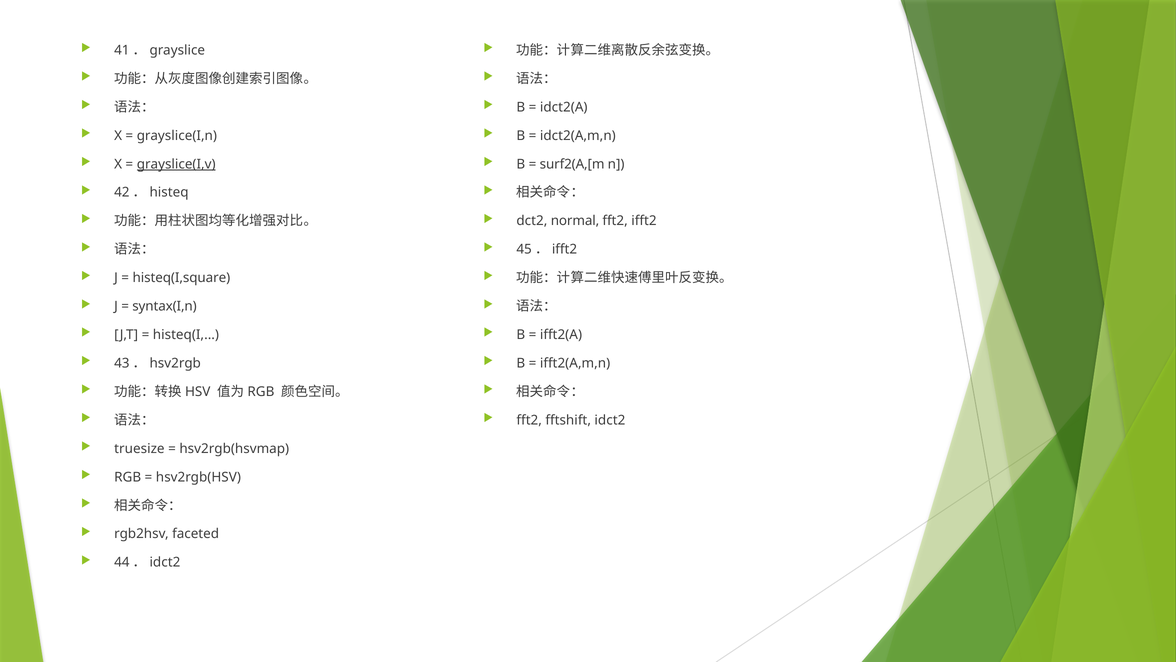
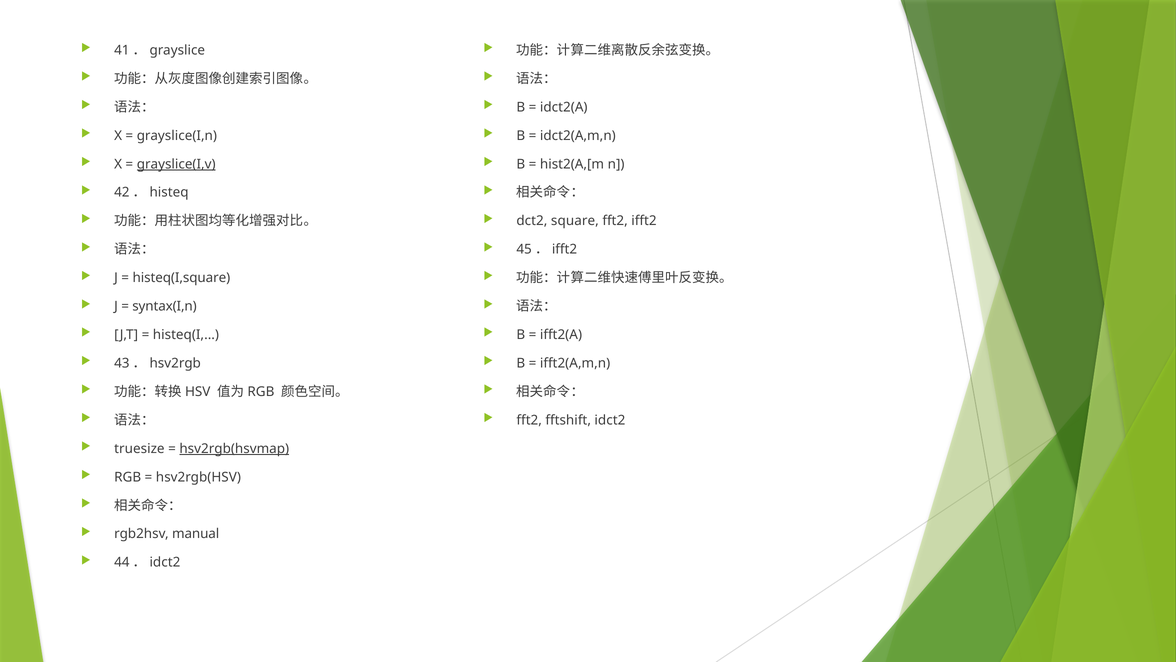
surf2(A,[m: surf2(A,[m -> hist2(A,[m (572, 164)
normal: normal -> square (575, 221)
hsv2rgb(hsvmap underline: none -> present (234, 448)
faceted: faceted -> manual (196, 534)
